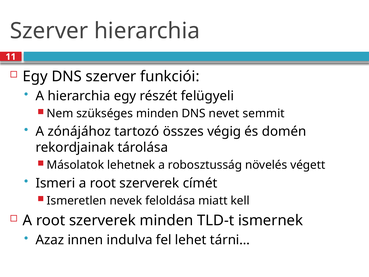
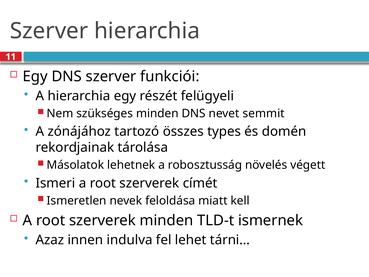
végig: végig -> types (224, 131)
